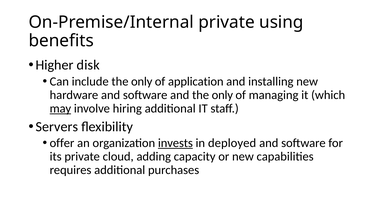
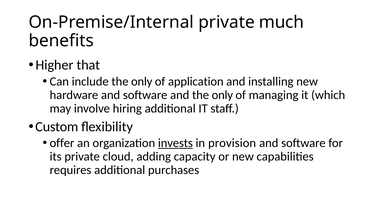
using: using -> much (281, 22)
disk: disk -> that (88, 65)
may underline: present -> none (60, 108)
Servers: Servers -> Custom (57, 127)
deployed: deployed -> provision (232, 143)
